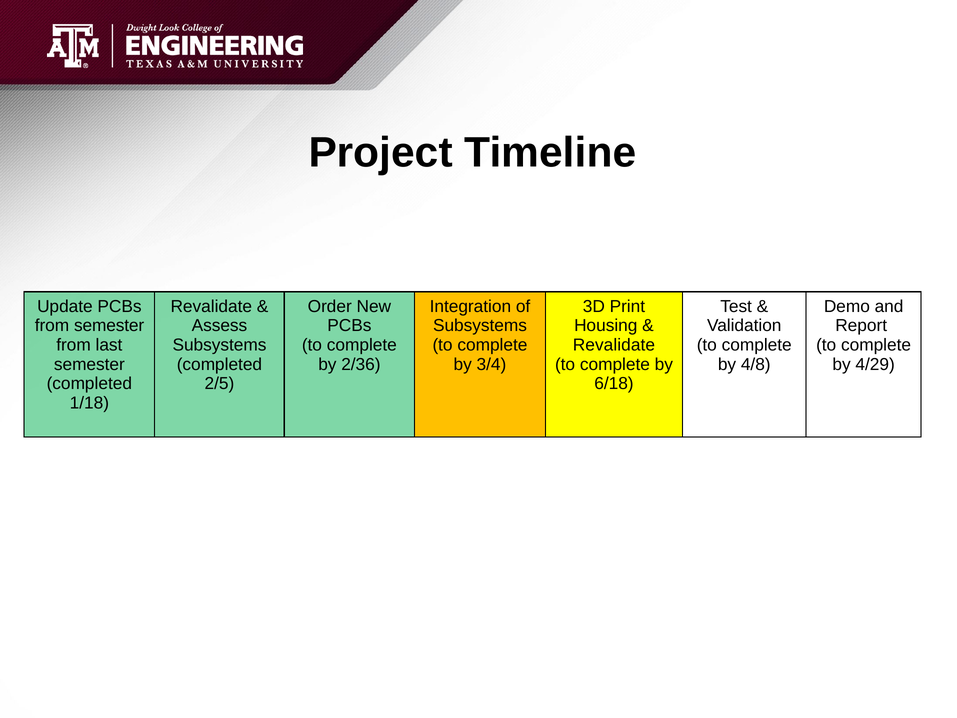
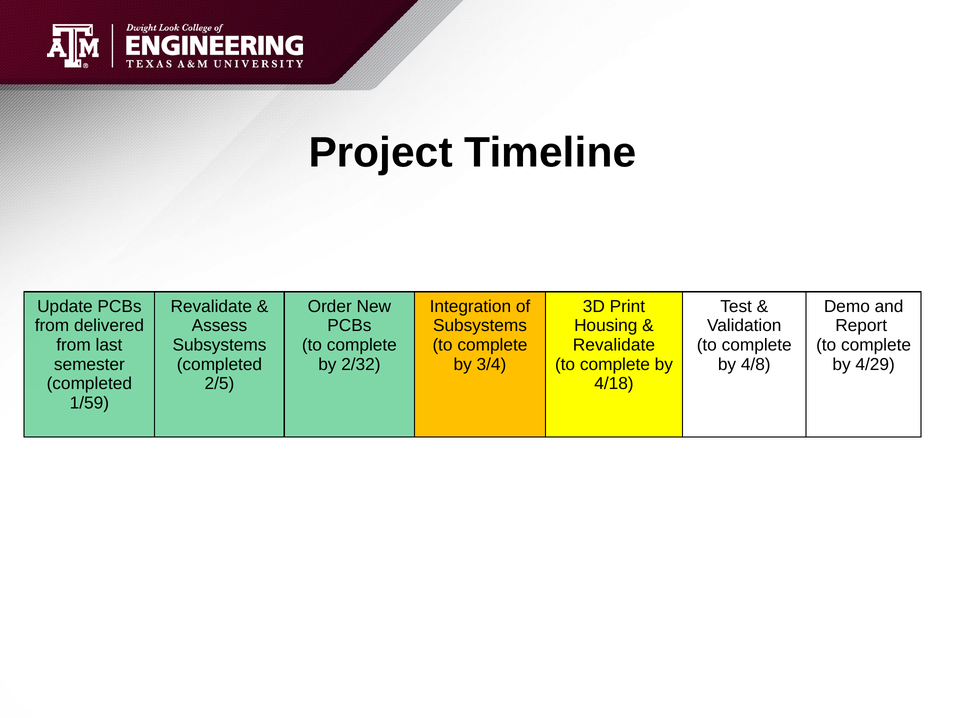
from semester: semester -> delivered (109, 326)
2/36: 2/36 -> 2/32 (361, 364)
6/18: 6/18 -> 4/18 (614, 383)
1/18: 1/18 -> 1/59 (89, 403)
